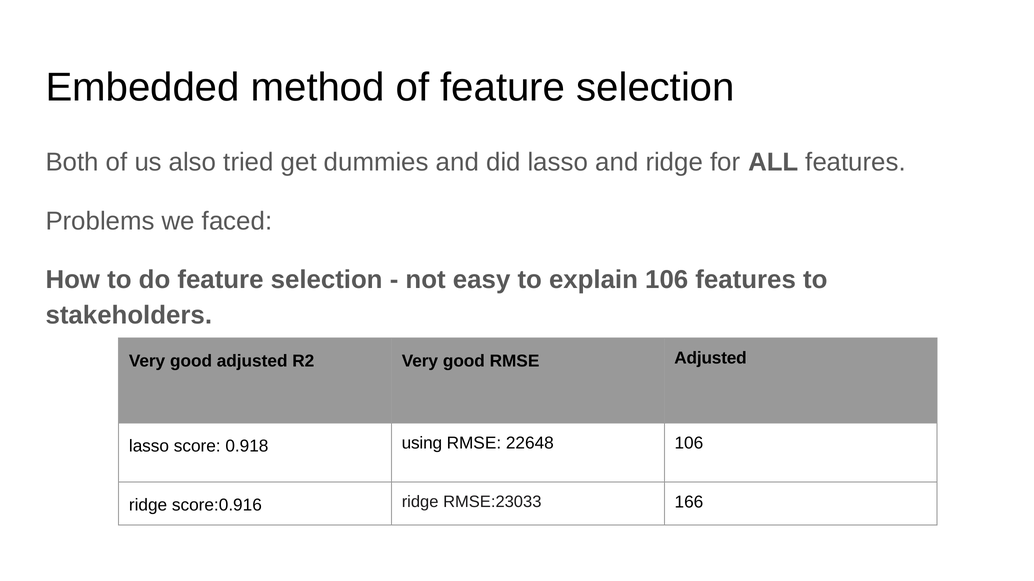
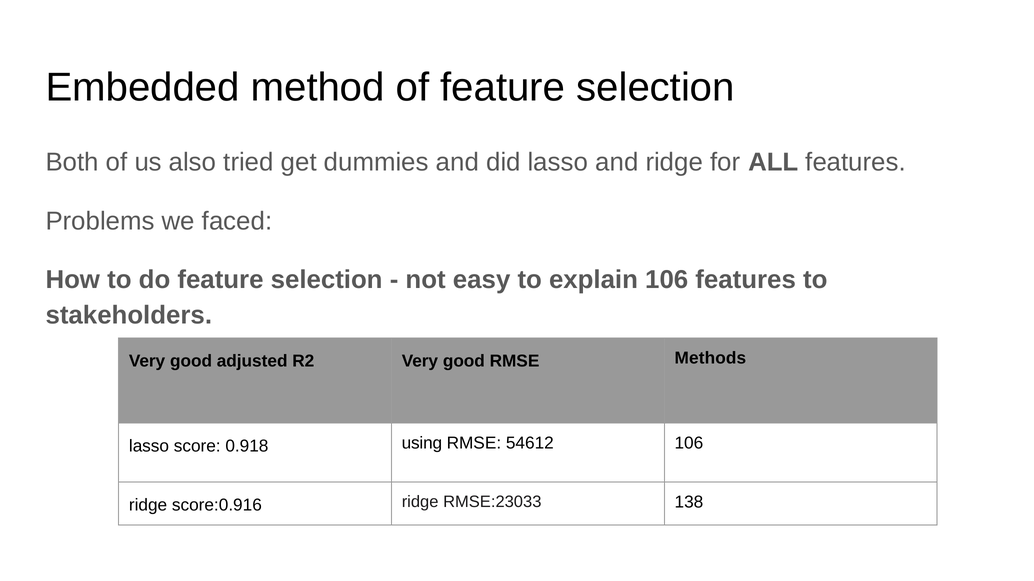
RMSE Adjusted: Adjusted -> Methods (710, 358)
22648: 22648 -> 54612 (530, 444)
166: 166 -> 138 (689, 503)
